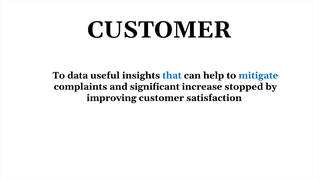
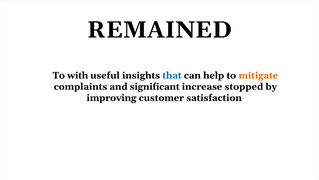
CUSTOMER: CUSTOMER -> REMAINED (159, 30)
data: data -> with (78, 75)
mitigate colour: blue -> orange (258, 75)
